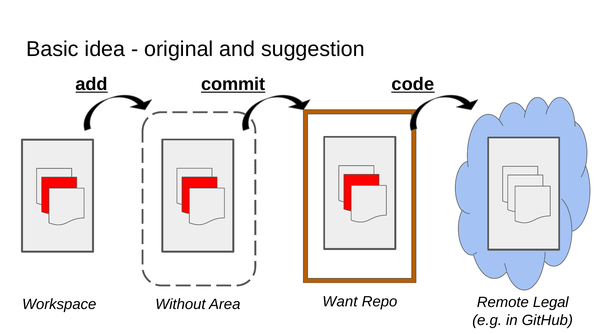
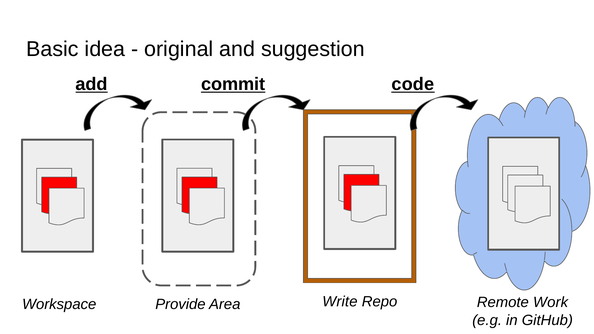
Want: Want -> Write (340, 302)
Without: Without -> Provide (180, 304)
Legal: Legal -> Work (551, 302)
